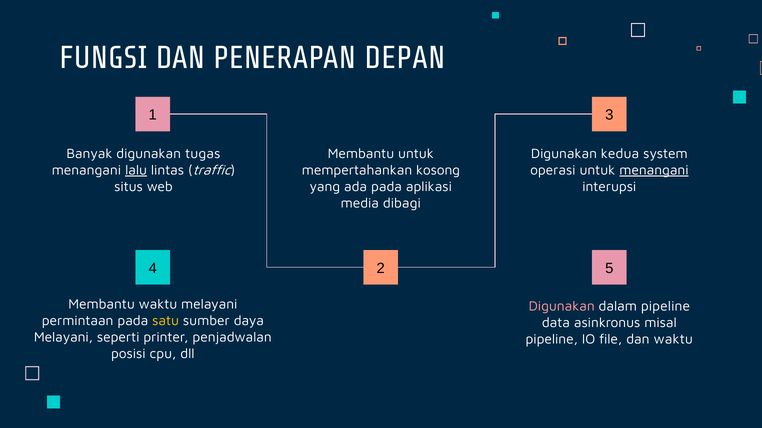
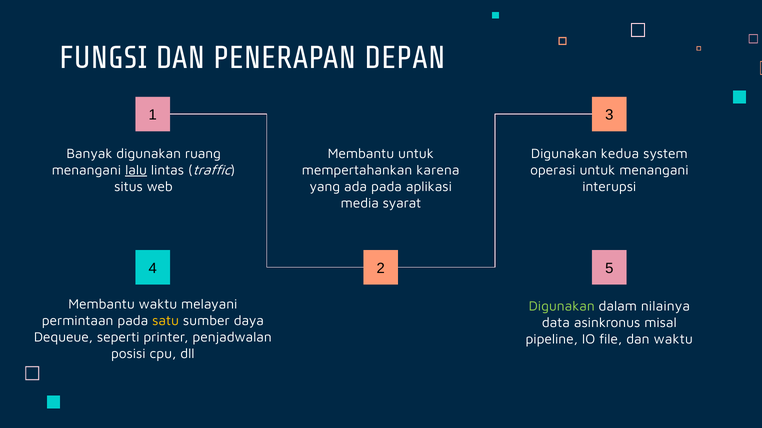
tugas: tugas -> ruang (203, 154)
kosong: kosong -> karena (438, 170)
menangani underline: present -> none (654, 170)
dibagi: dibagi -> syarat (402, 203)
Digunakan colour: pink -> light green (562, 307)
dalam pipeline: pipeline -> nilainya (665, 307)
Melayani: Melayani -> Dequeue (63, 338)
